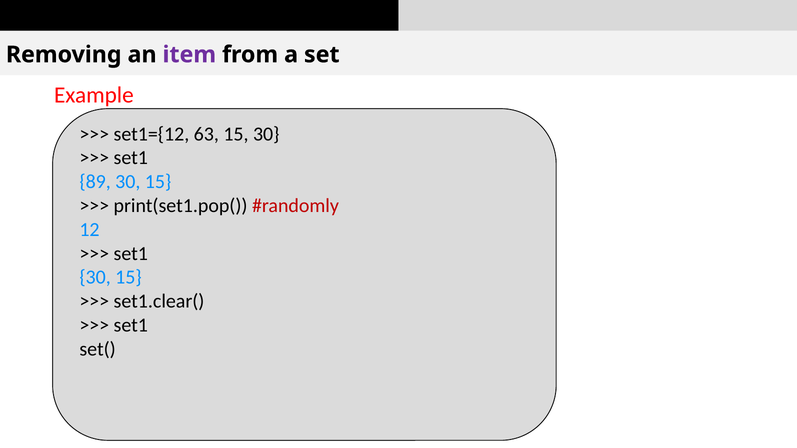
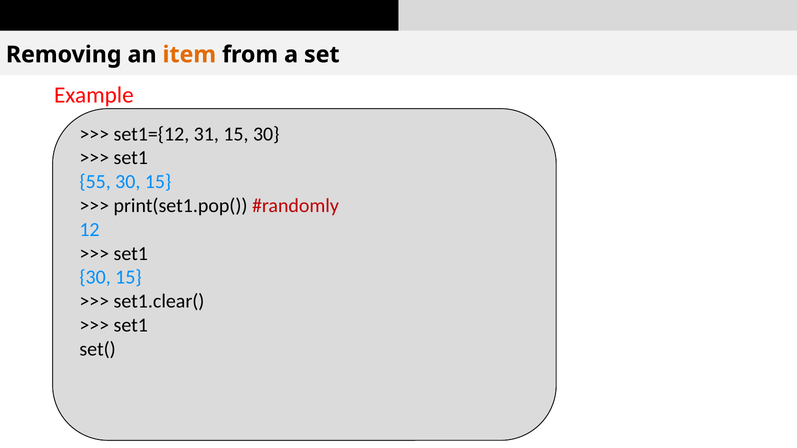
item colour: purple -> orange (189, 55)
63: 63 -> 31 (206, 134)
89: 89 -> 55 (95, 182)
